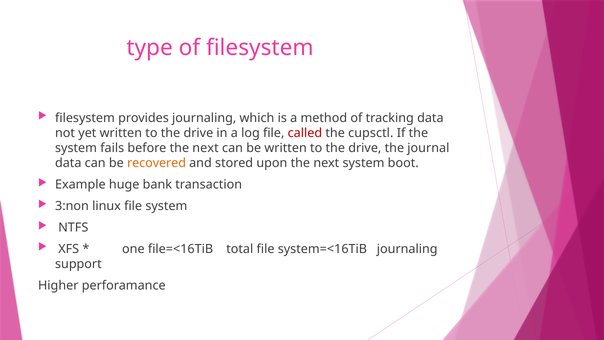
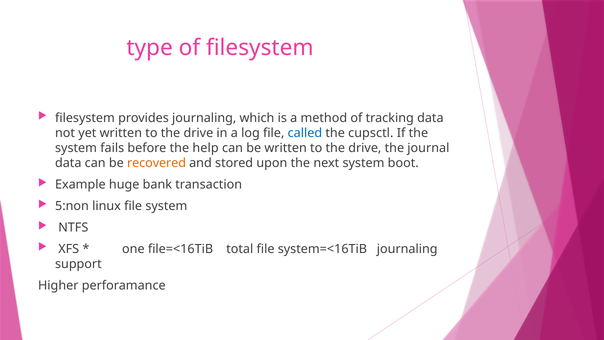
called colour: red -> blue (305, 133)
before the next: next -> help (206, 148)
3:non: 3:non -> 5:non (72, 206)
